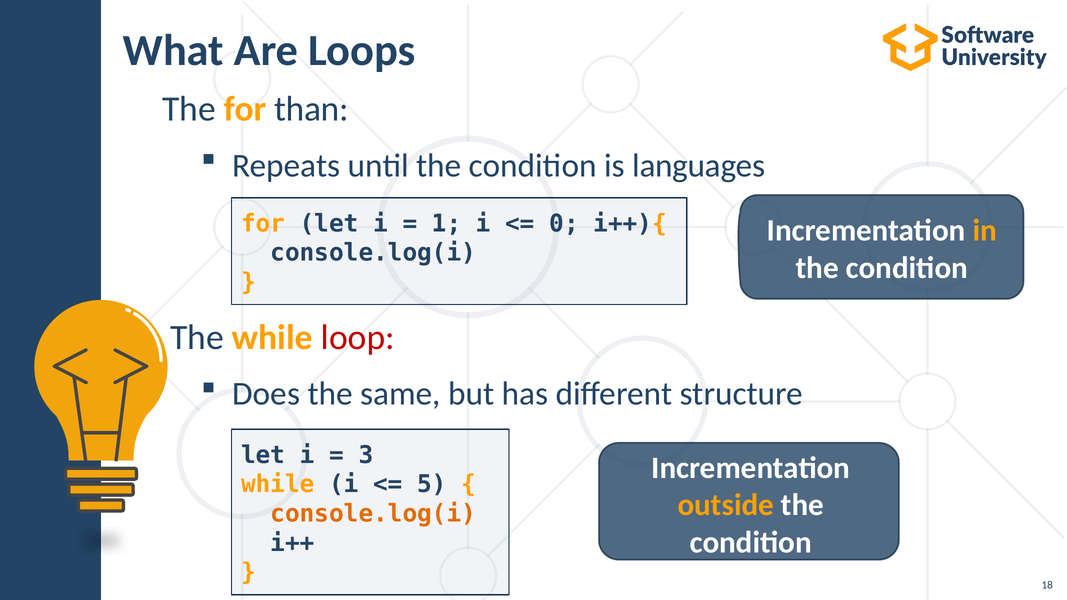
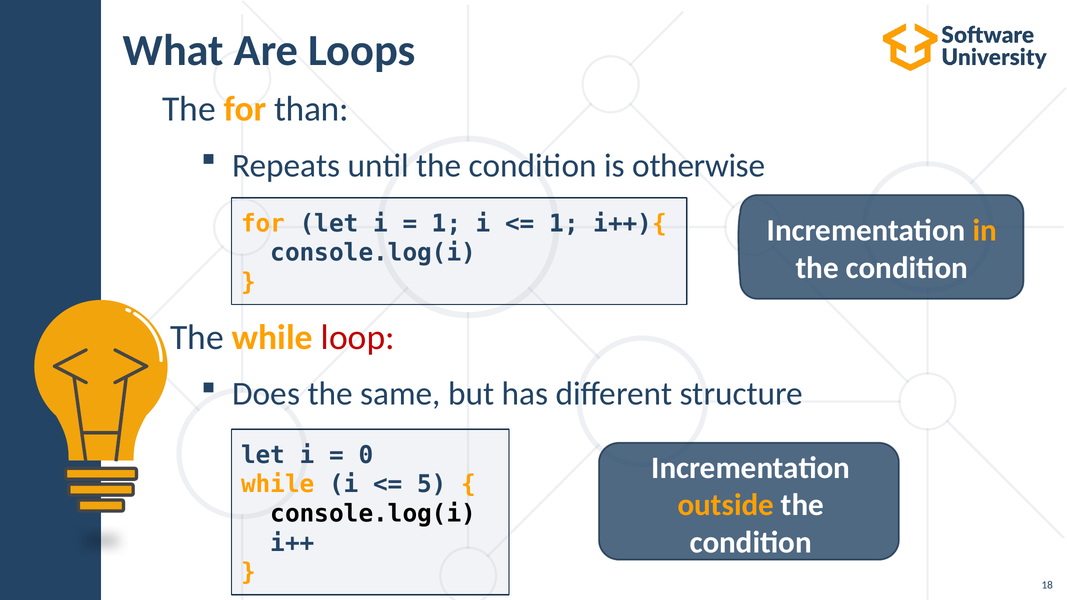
languages: languages -> otherwise (699, 166)
0: 0 -> 1 (564, 224)
3: 3 -> 0 (366, 455)
console.log(i colour: orange -> black (373, 514)
